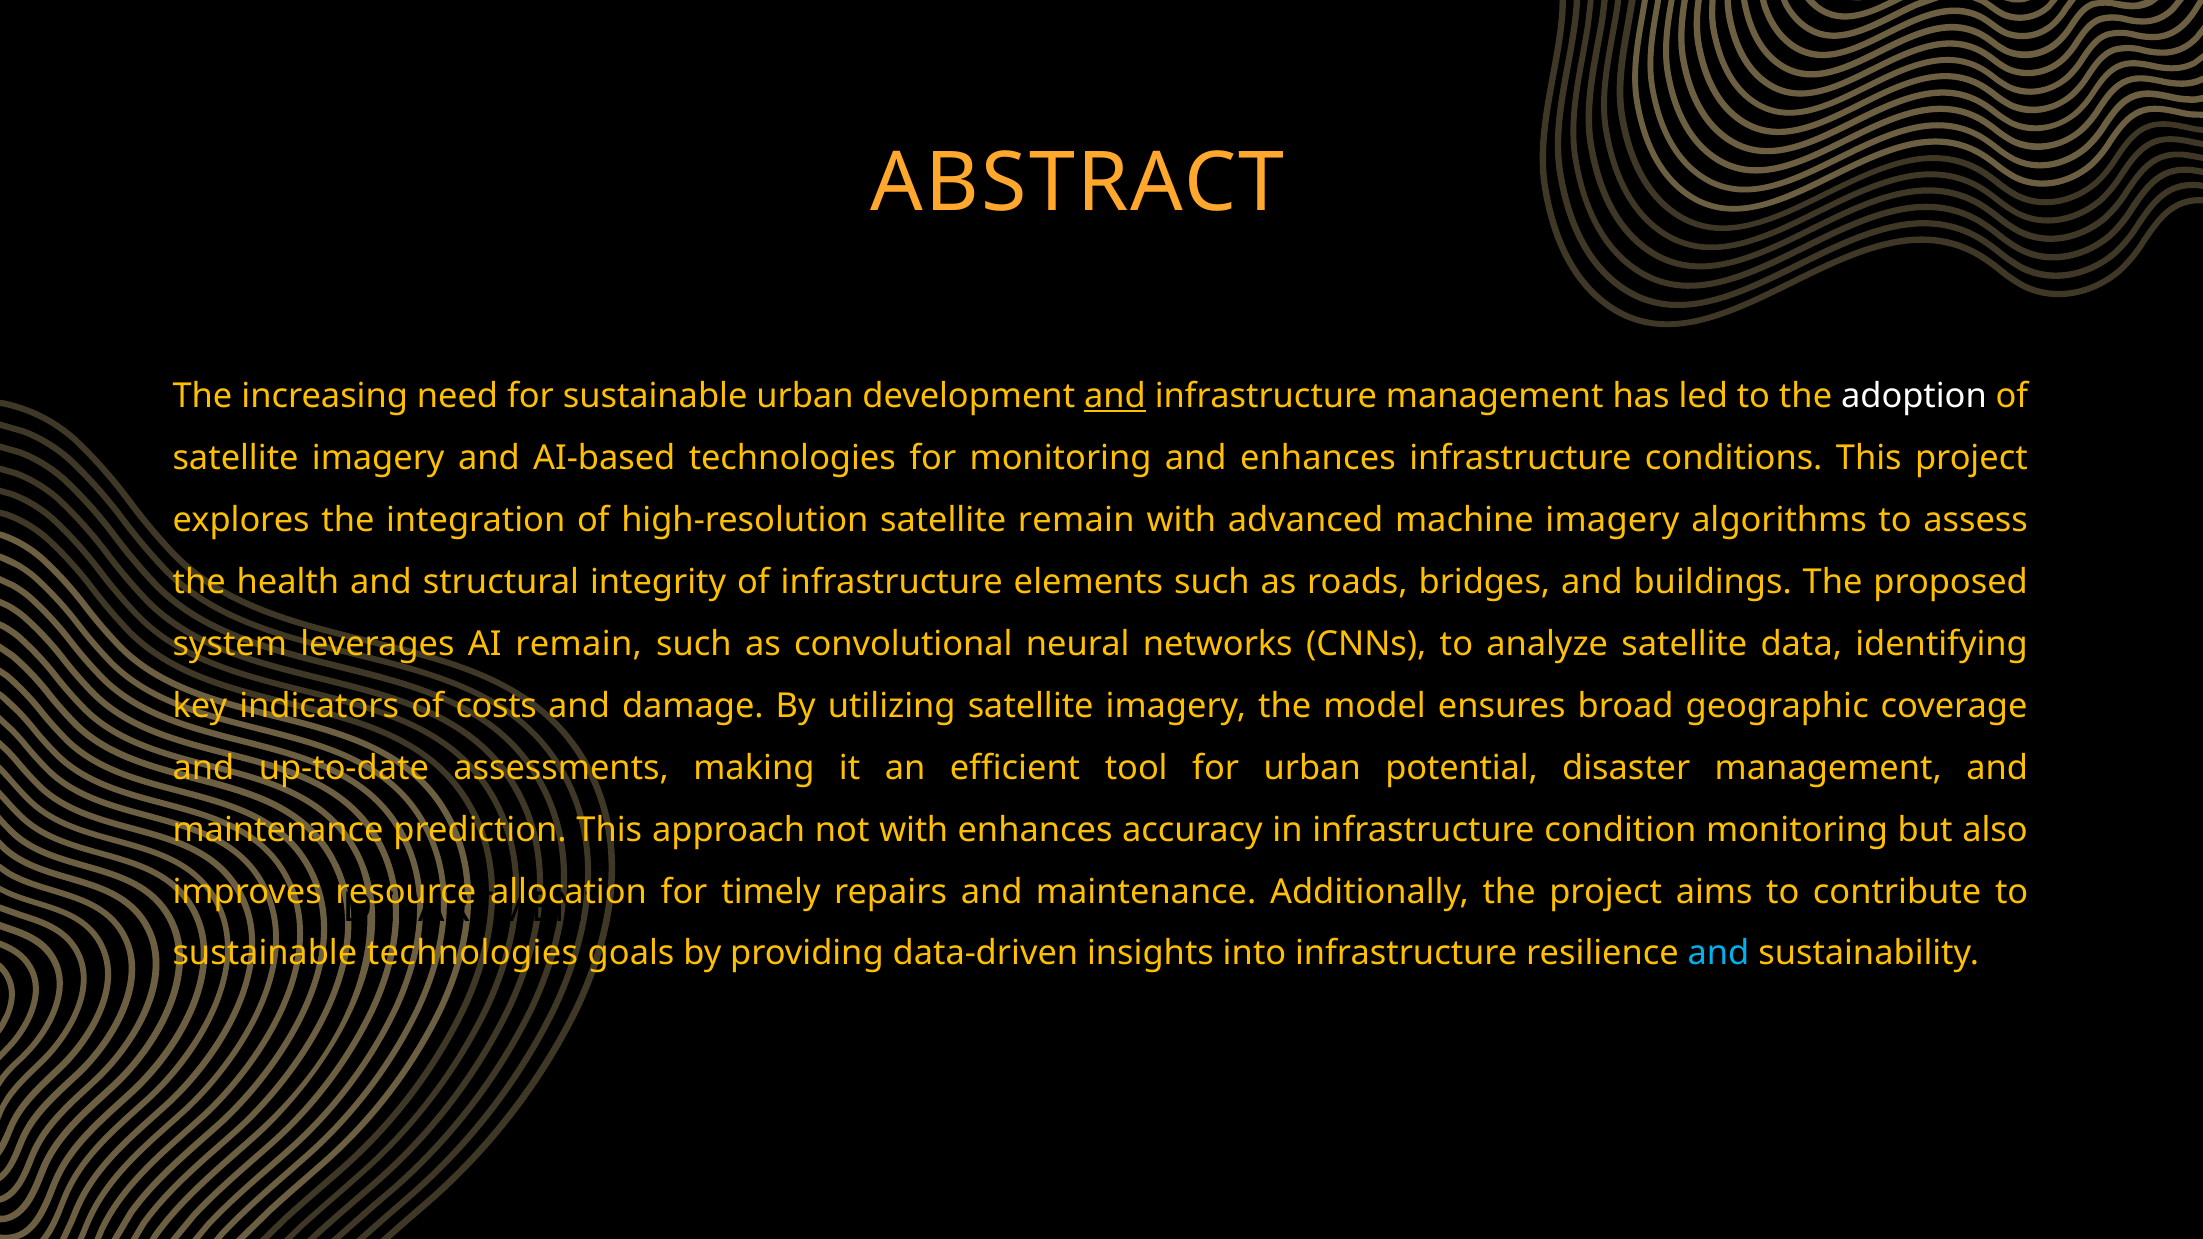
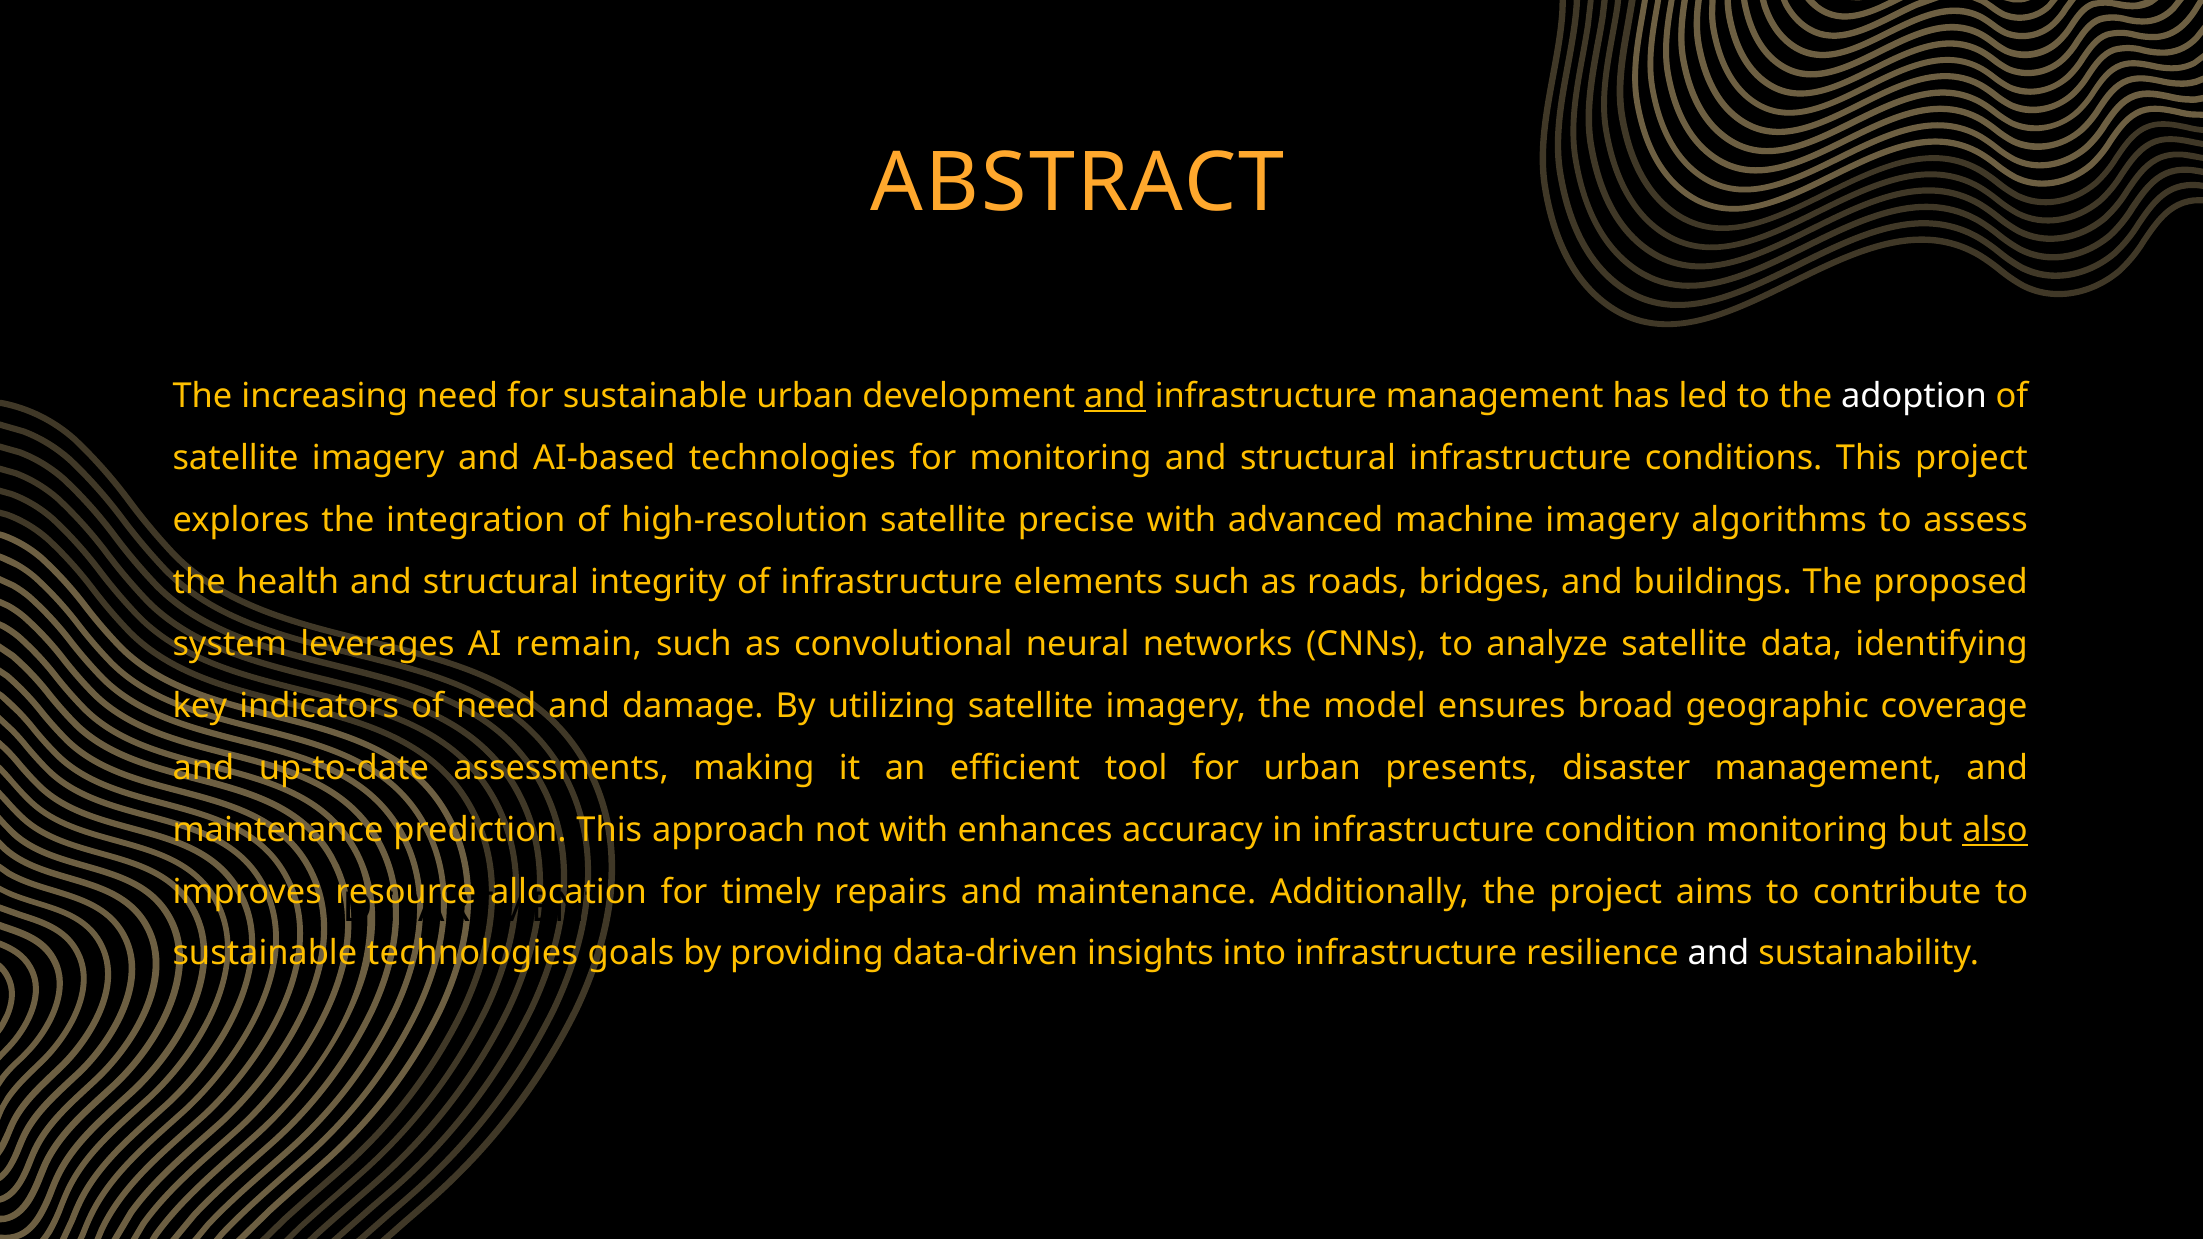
monitoring and enhances: enhances -> structural (1318, 458)
remain: remain -> precise (1076, 520)
of costs: costs -> need (496, 706)
potential: potential -> presents (1461, 768)
also underline: none -> present (1995, 830)
and colour: light blue -> white (1718, 954)
